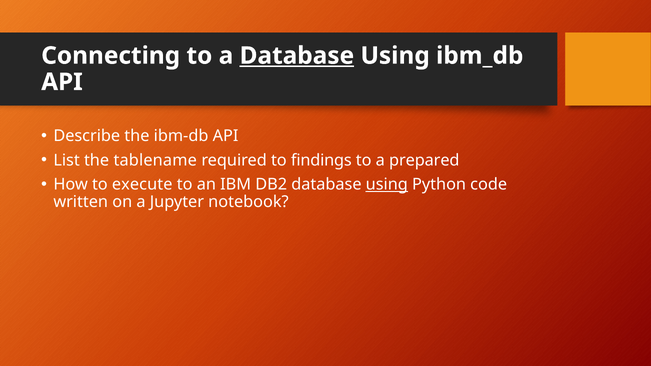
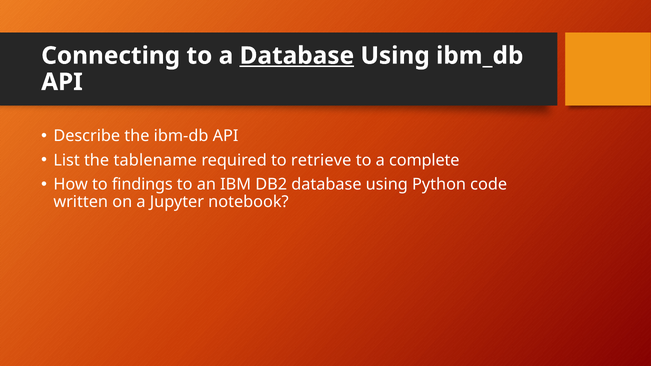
findings: findings -> retrieve (321, 160)
prepared: prepared -> complete (424, 160)
execute: execute -> findings (142, 185)
using underline: present -> none (387, 185)
